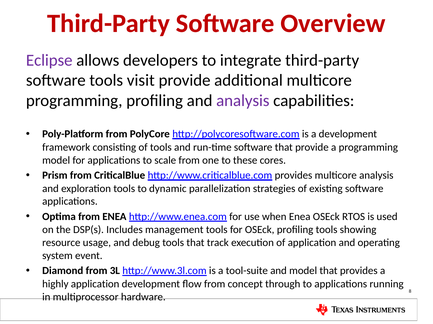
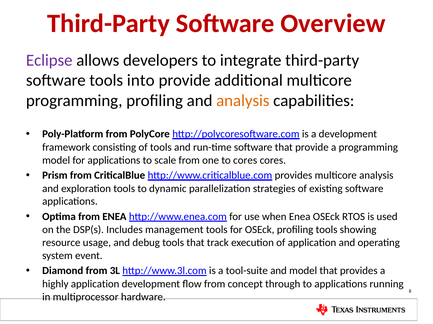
visit: visit -> into (141, 81)
analysis colour: purple -> orange (243, 101)
to these: these -> cores (245, 161)
